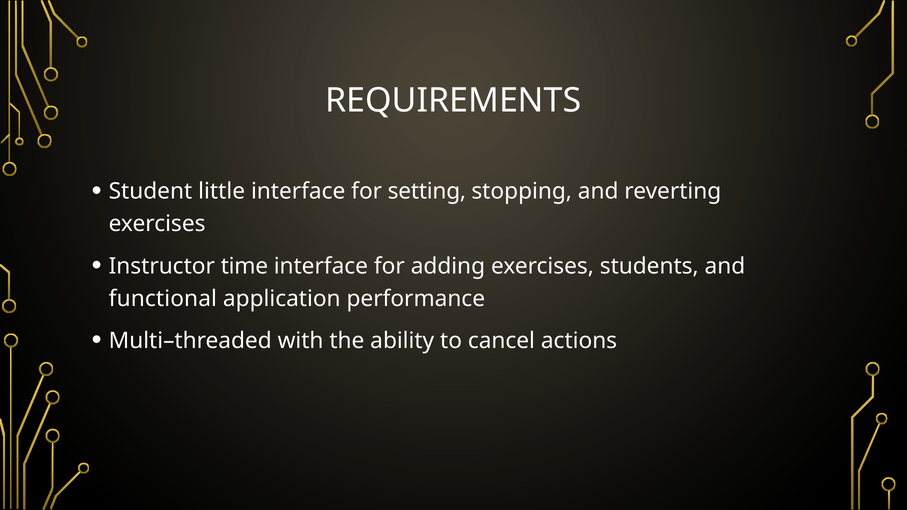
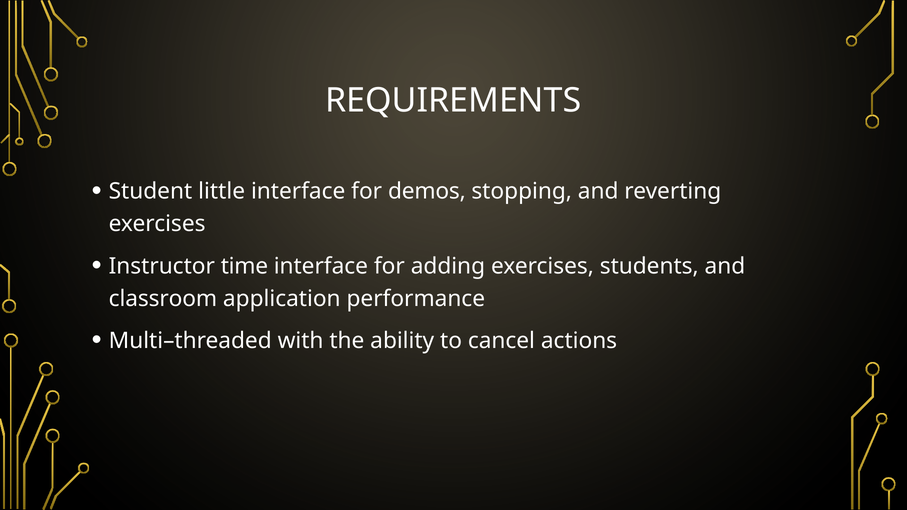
setting: setting -> demos (427, 191)
functional: functional -> classroom (163, 299)
